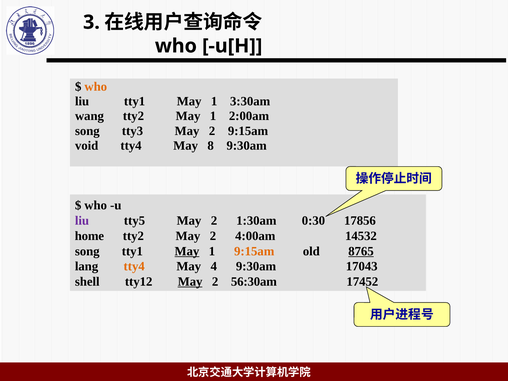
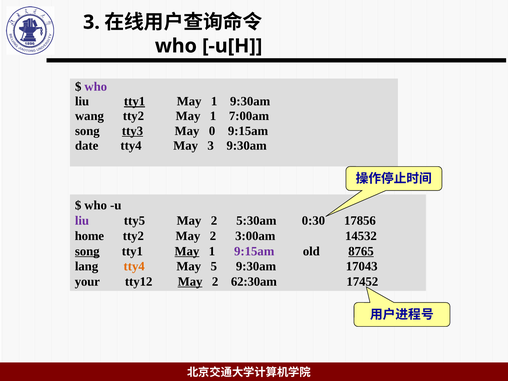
who colour: orange -> purple (96, 87)
tty1 underline: none -> present (135, 101)
1 3:30am: 3:30am -> 9:30am (250, 101)
2:00am: 2:00am -> 7:00am (249, 116)
tty3 underline: none -> present (132, 131)
2: 2 -> 0 (212, 131)
void: void -> date (87, 146)
May 8: 8 -> 3 (211, 146)
1:30am: 1:30am -> 5:30am (256, 221)
4:00am: 4:00am -> 3:00am (255, 236)
song underline: none -> present (87, 251)
9:15am colour: orange -> purple (254, 251)
4: 4 -> 5 (214, 266)
shell: shell -> your (87, 282)
56:30am: 56:30am -> 62:30am (254, 282)
